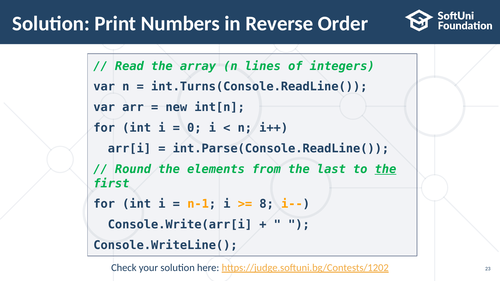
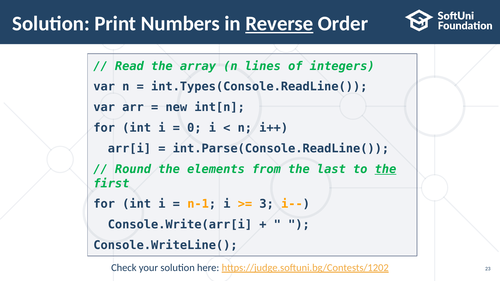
Reverse underline: none -> present (279, 24)
int.Turns(Console.ReadLine(: int.Turns(Console.ReadLine( -> int.Types(Console.ReadLine( (259, 87)
8: 8 -> 3 (267, 204)
